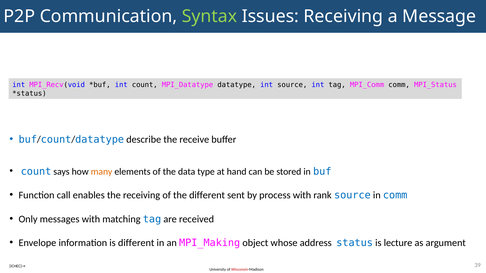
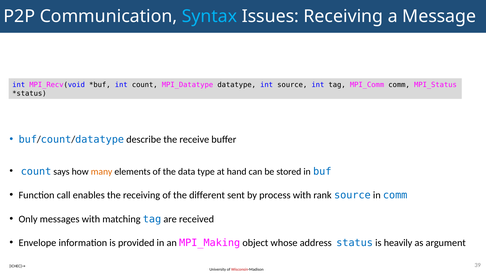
Syntax colour: light green -> light blue (210, 16)
is different: different -> provided (136, 243)
lecture: lecture -> heavily (398, 243)
